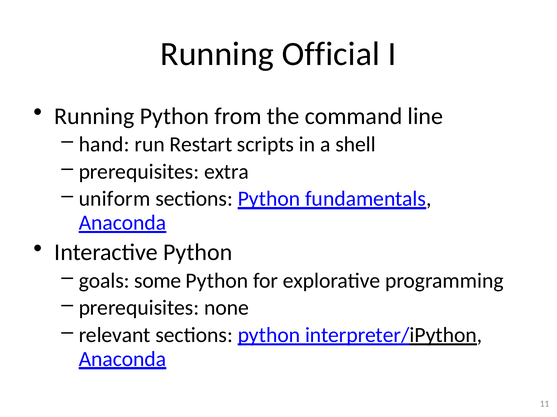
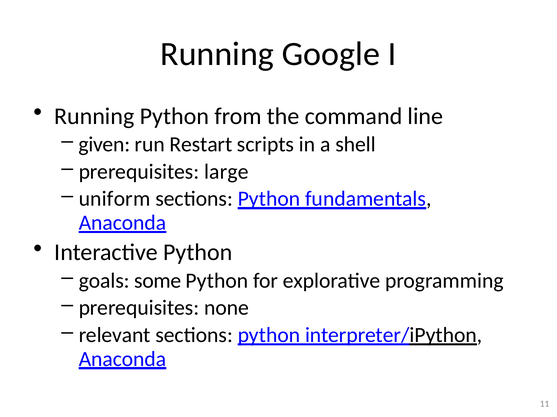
Official: Official -> Google (331, 54)
hand: hand -> given (104, 145)
extra: extra -> large (226, 172)
